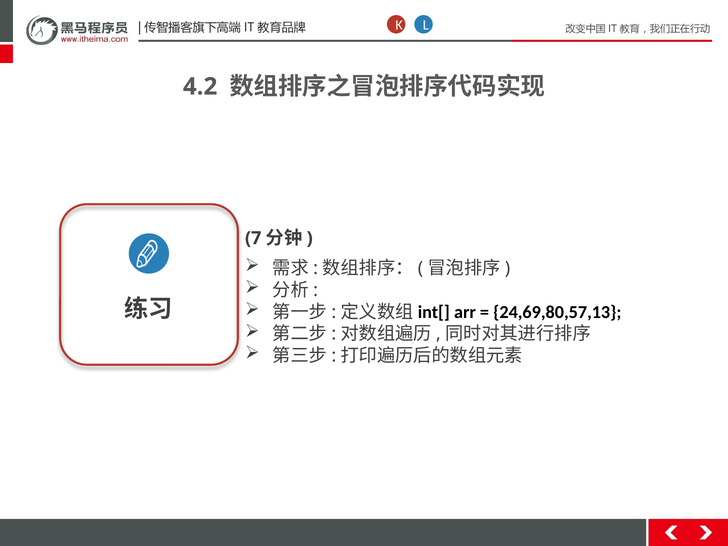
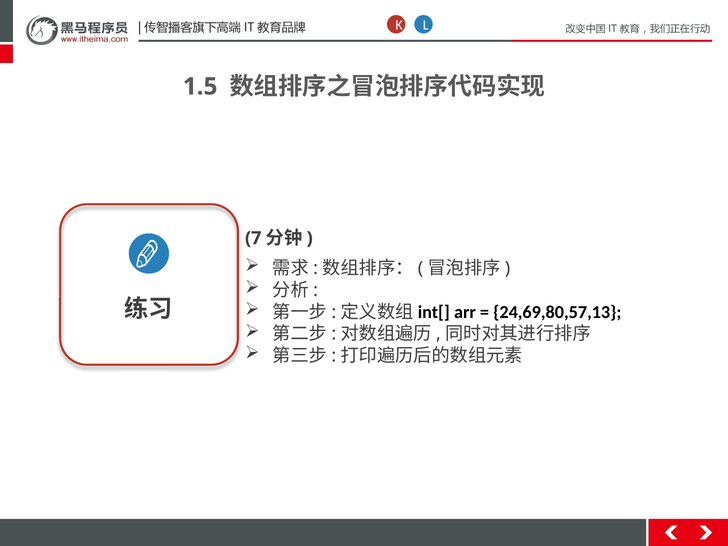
4.2: 4.2 -> 1.5 (200, 87)
